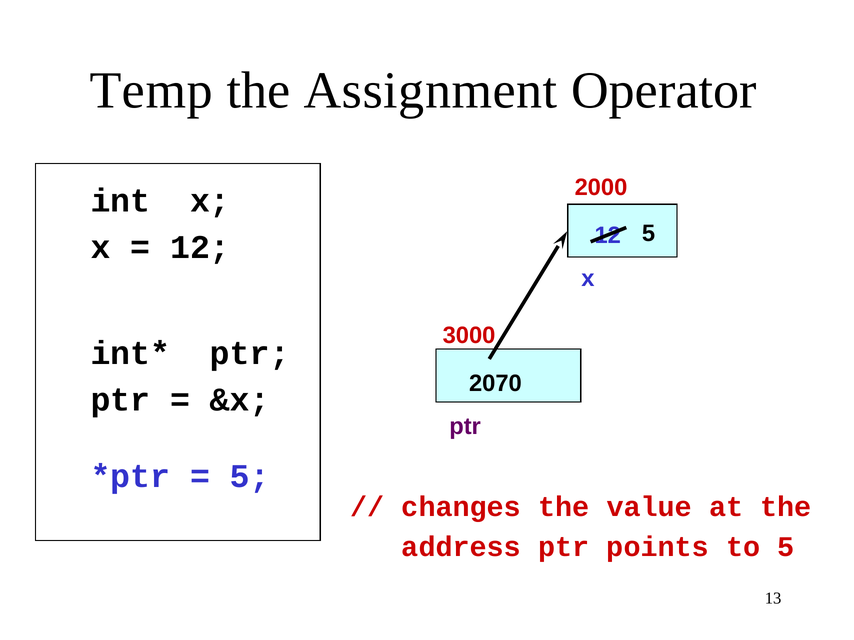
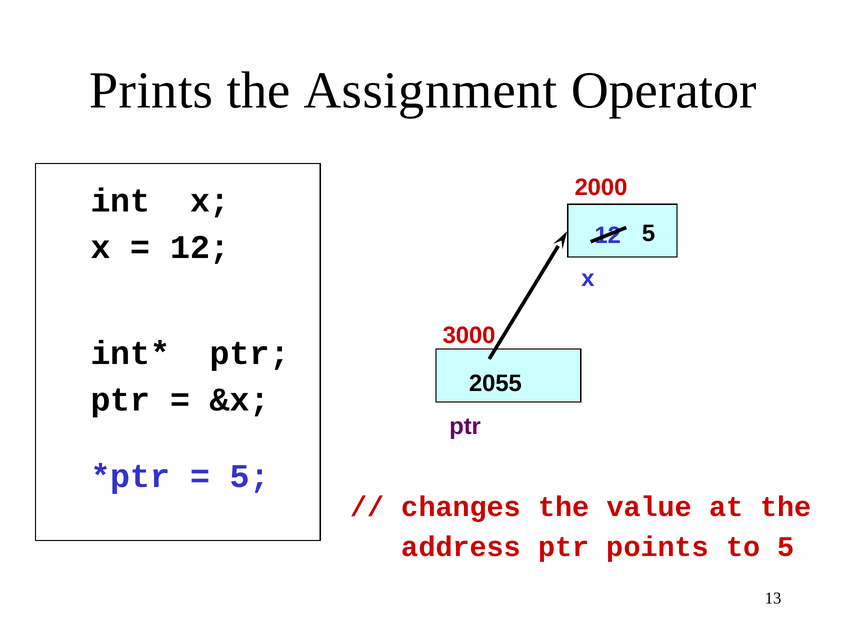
Temp: Temp -> Prints (151, 91)
2070: 2070 -> 2055 (495, 384)
